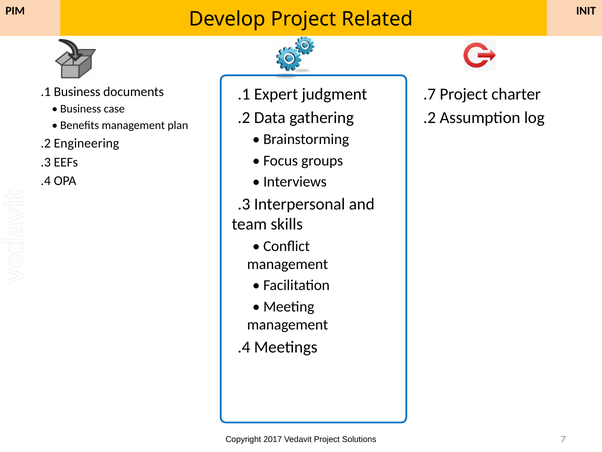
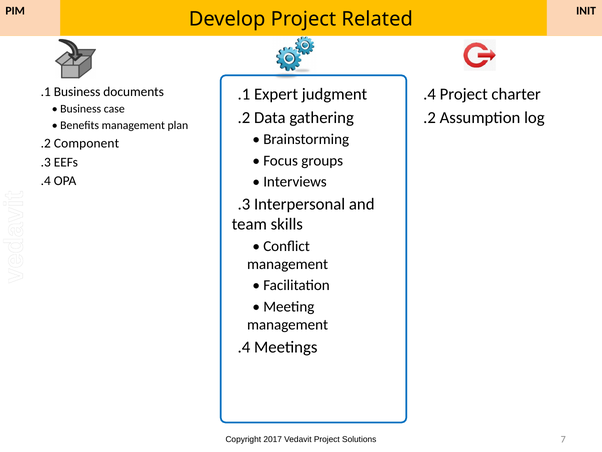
.7: .7 -> .4 (430, 94)
Engineering: Engineering -> Component (87, 143)
